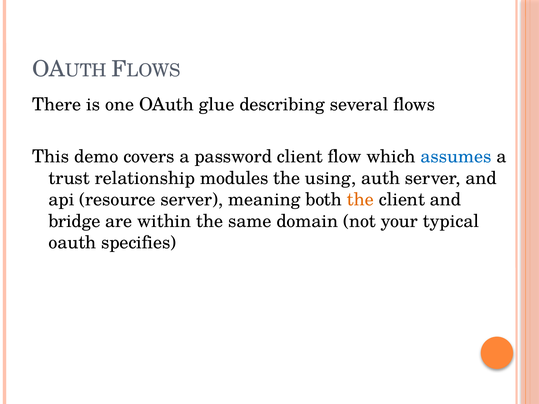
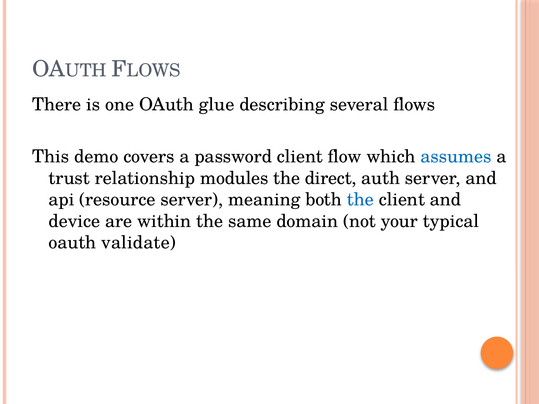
using: using -> direct (331, 178)
the colour: orange -> blue (360, 200)
bridge: bridge -> device (74, 221)
specifies: specifies -> validate (139, 243)
